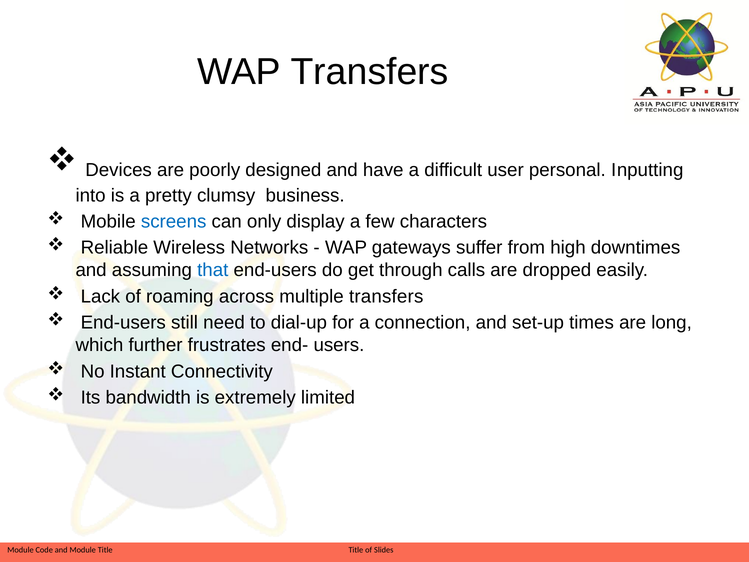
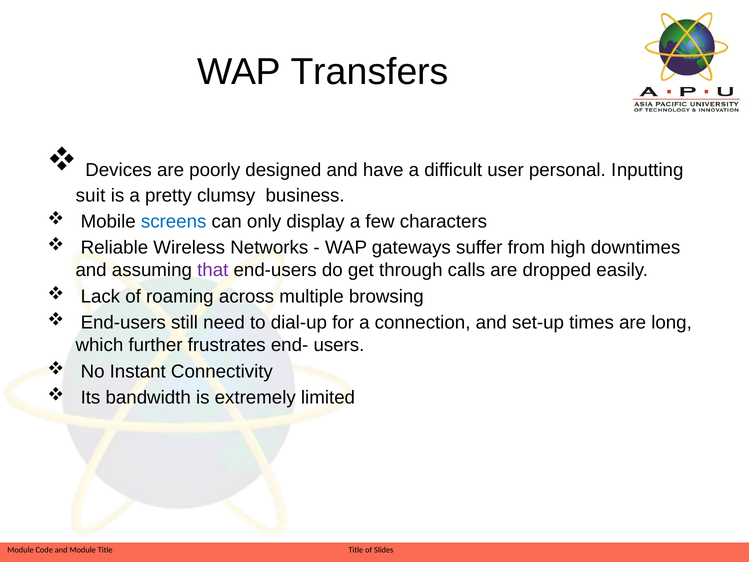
into: into -> suit (90, 195)
that colour: blue -> purple (213, 270)
multiple transfers: transfers -> browsing (386, 296)
